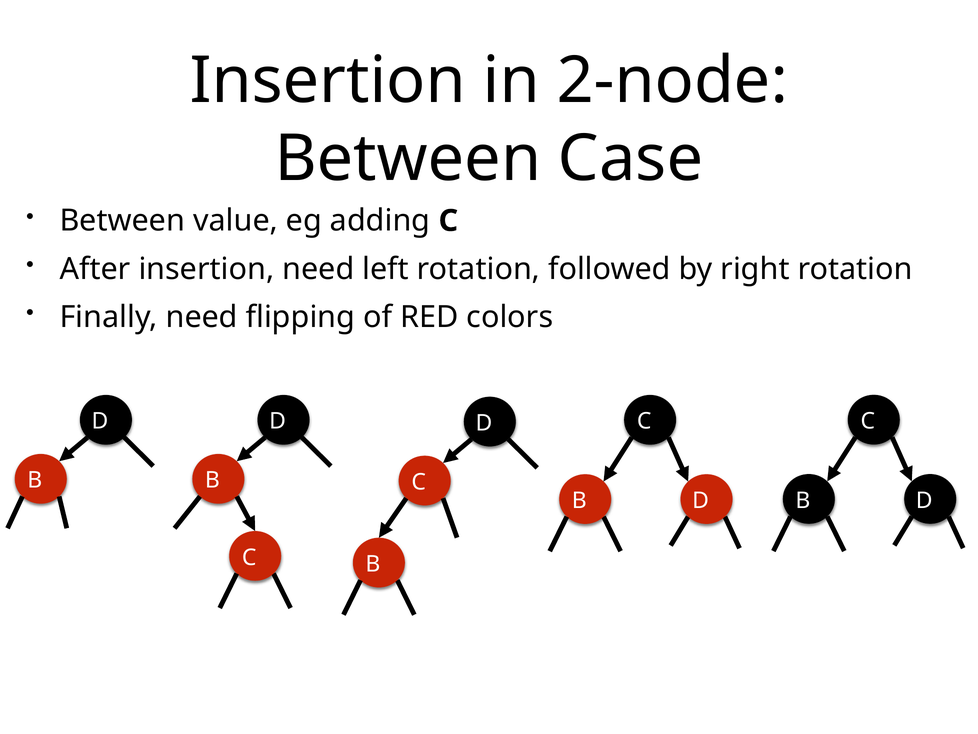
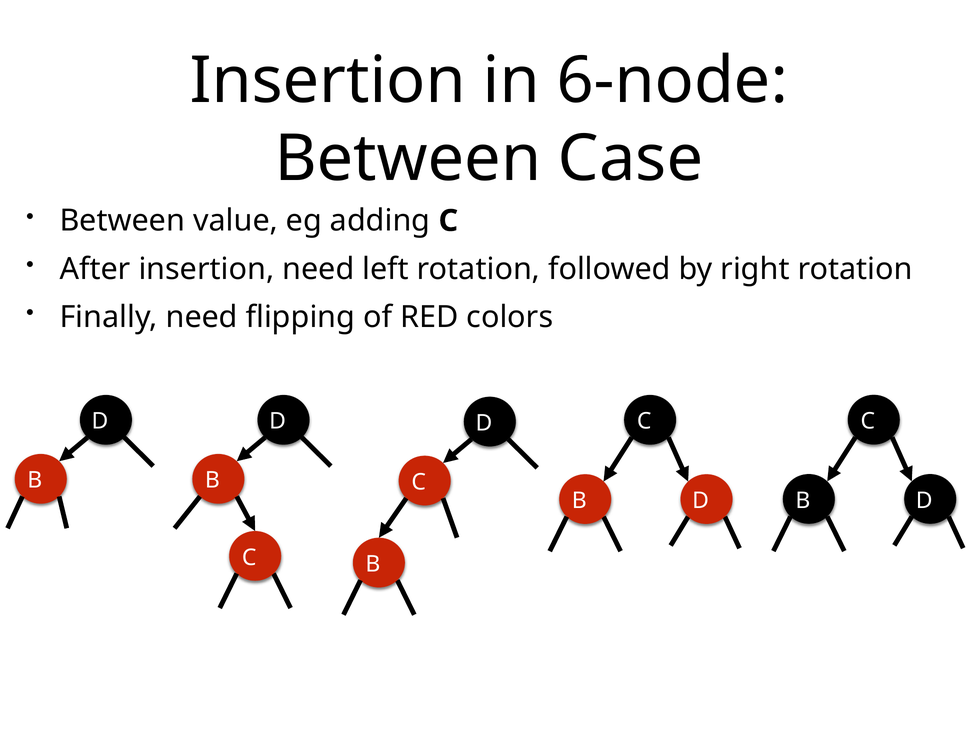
2-node: 2-node -> 6-node (672, 81)
